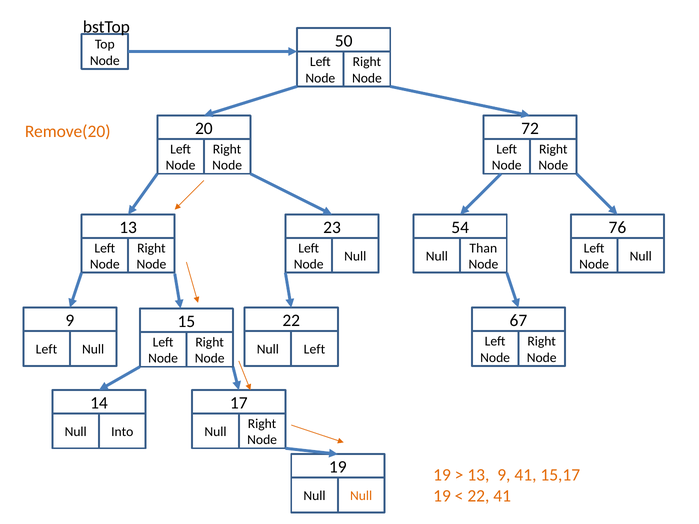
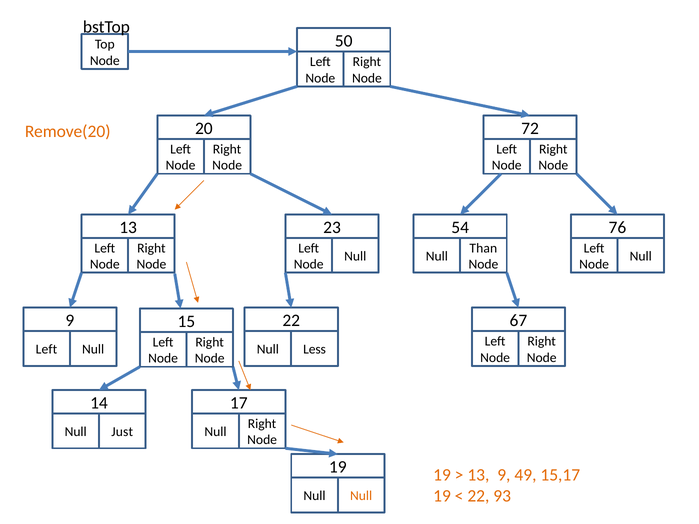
Left: Left -> Less (315, 350)
Into: Into -> Just (122, 432)
9 41: 41 -> 49 (526, 475)
22 41: 41 -> 93 (502, 496)
